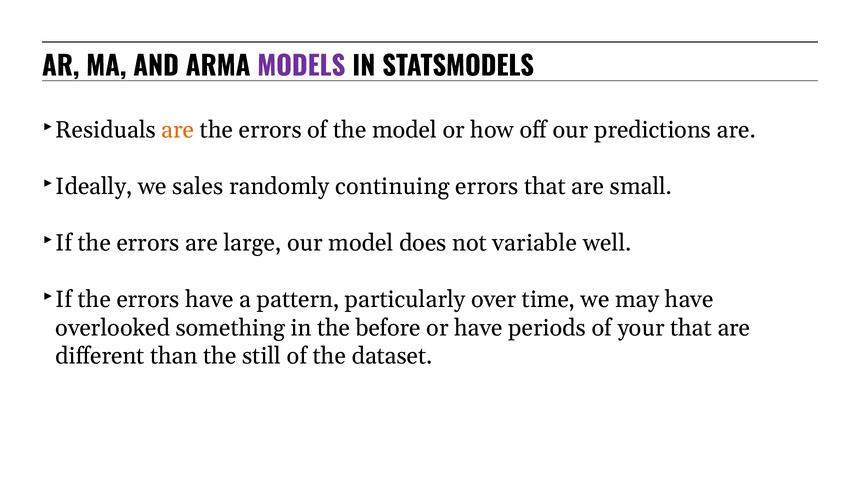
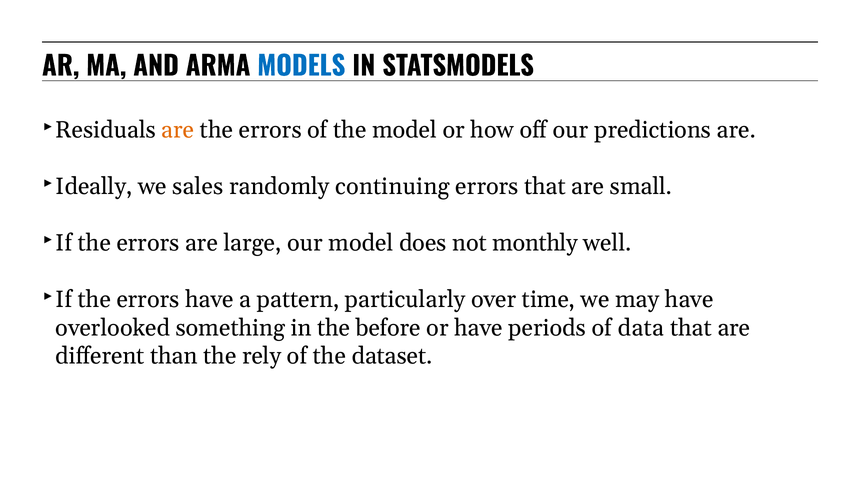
MODELS colour: purple -> blue (301, 67)
variable: variable -> monthly (535, 243)
your: your -> data (641, 328)
still: still -> rely (262, 356)
